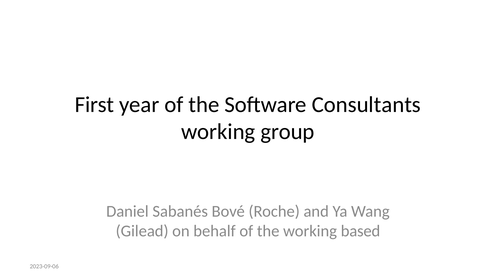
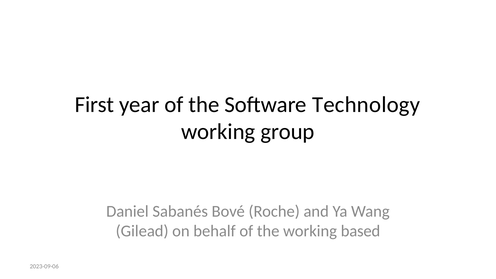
Consultants: Consultants -> Technology (366, 105)
